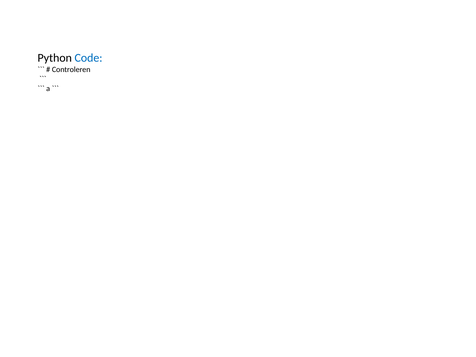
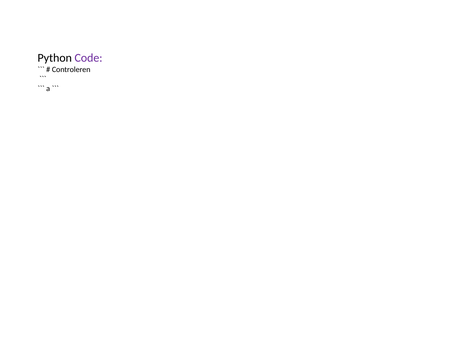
Code colour: blue -> purple (89, 58)
